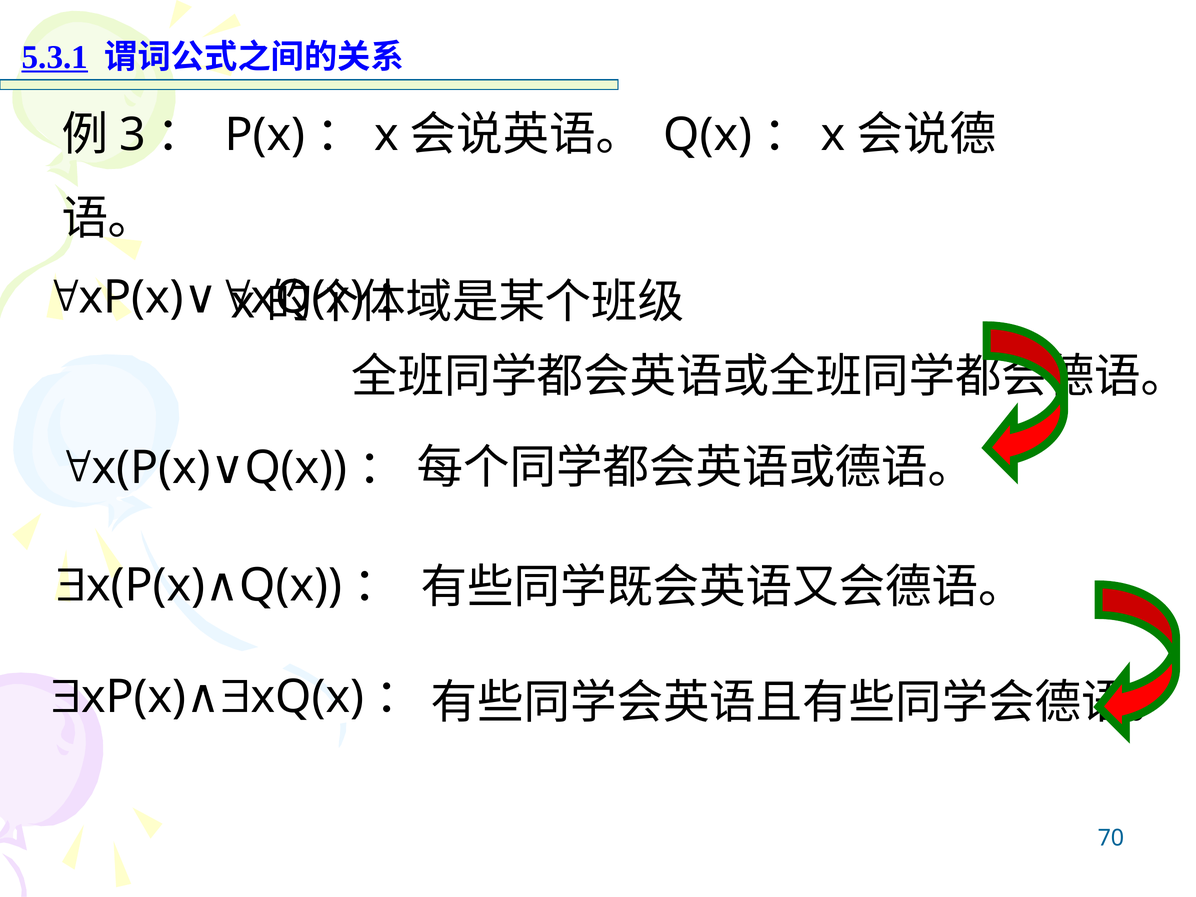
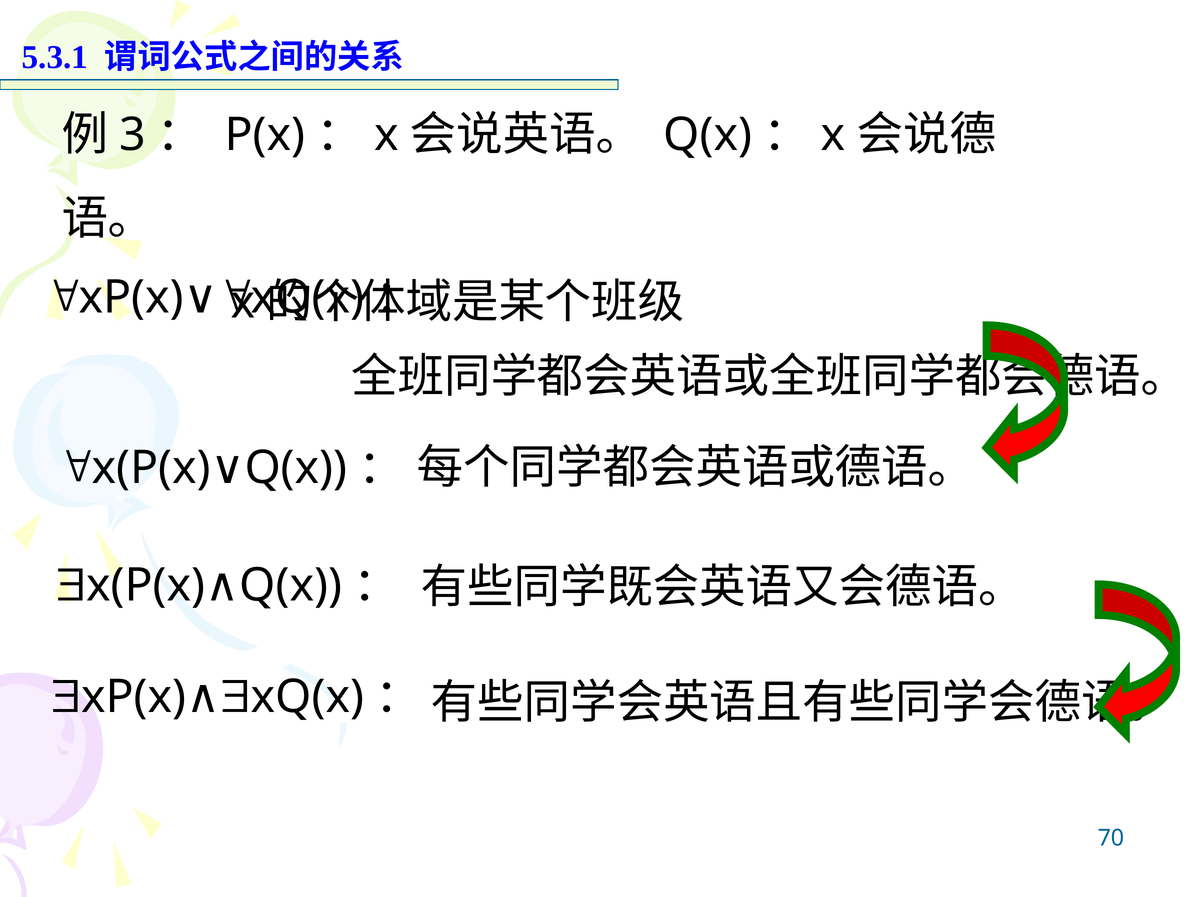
5.3.1 underline: present -> none (55, 57)
